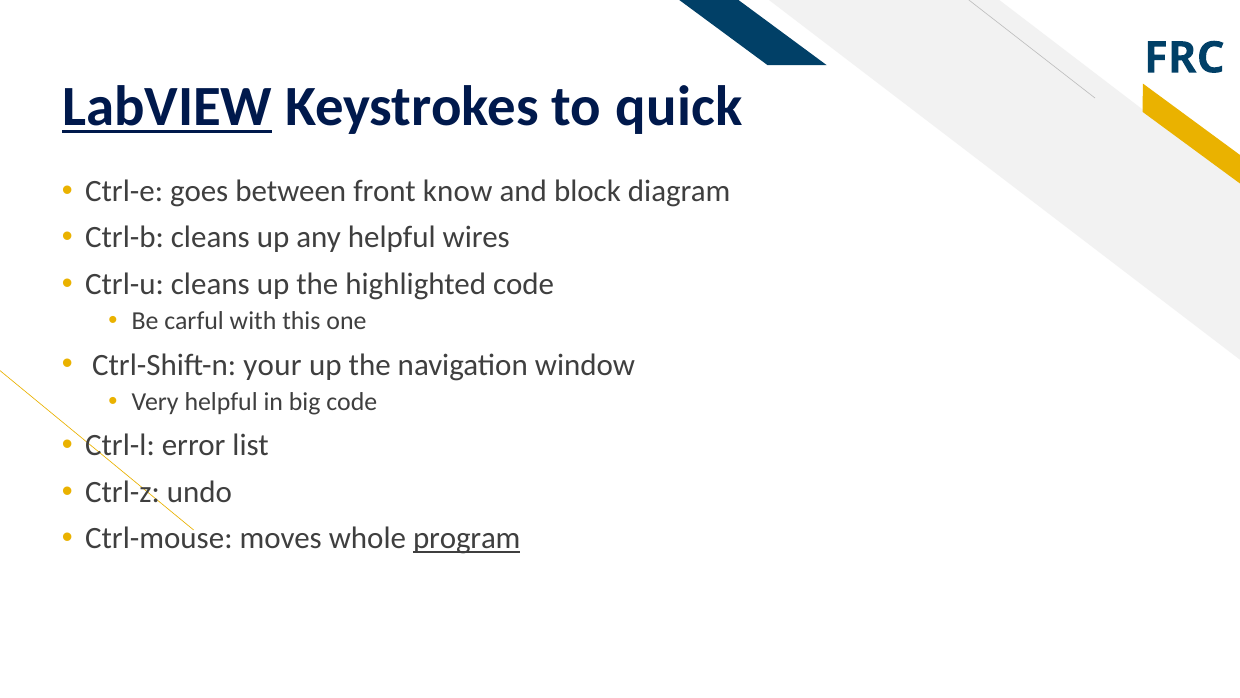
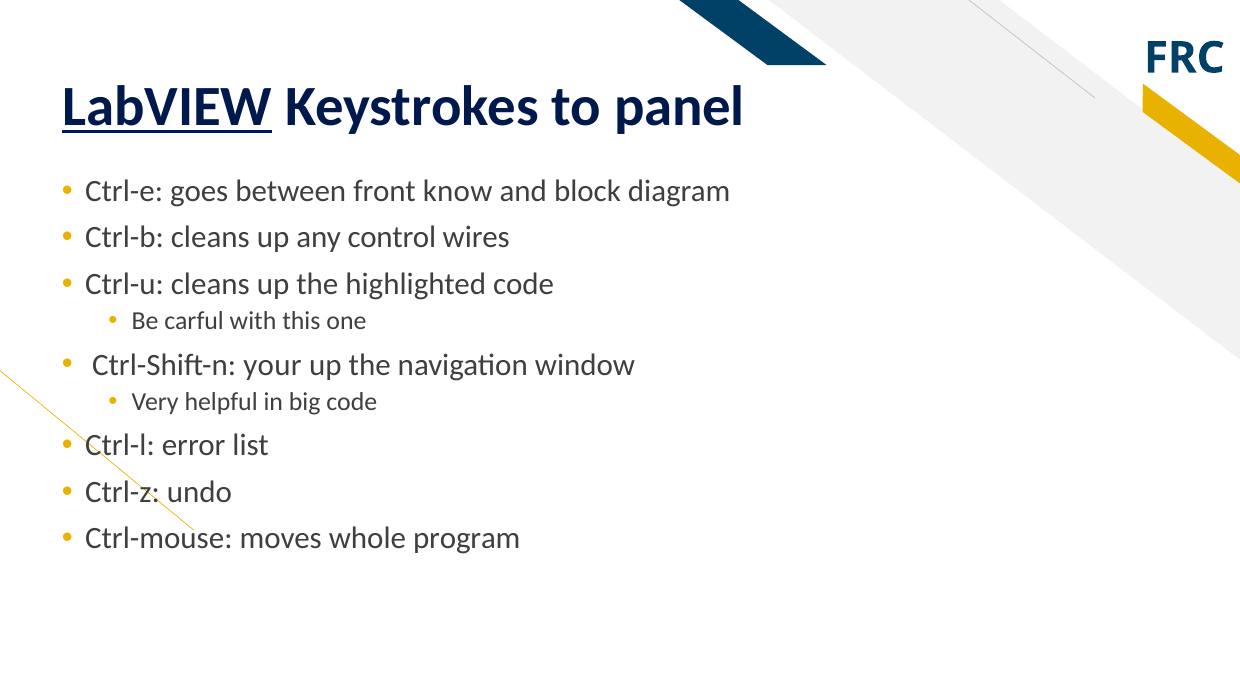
quick: quick -> panel (679, 107)
any helpful: helpful -> control (392, 238)
program underline: present -> none (467, 538)
